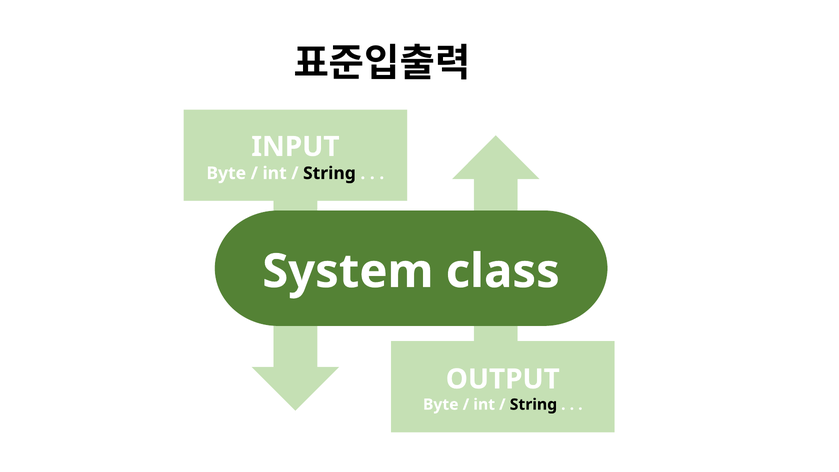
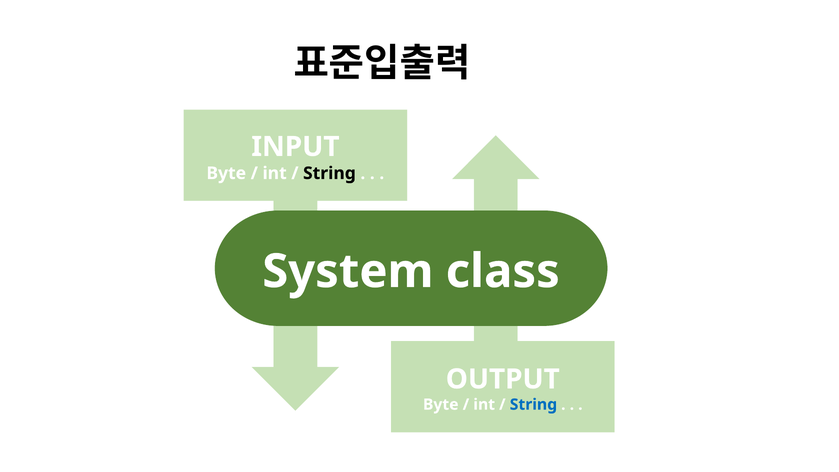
String colour: black -> blue (533, 404)
